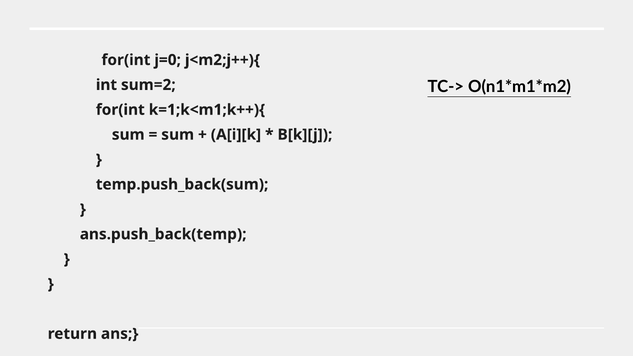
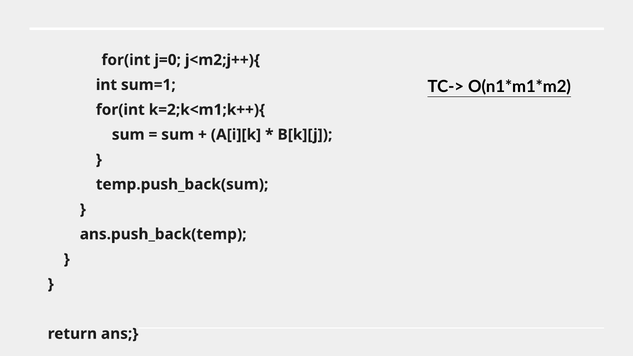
sum=2: sum=2 -> sum=1 (148, 85)
k=1;k<m1;k++){: k=1;k<m1;k++){ -> k=2;k<m1;k++){ (207, 110)
